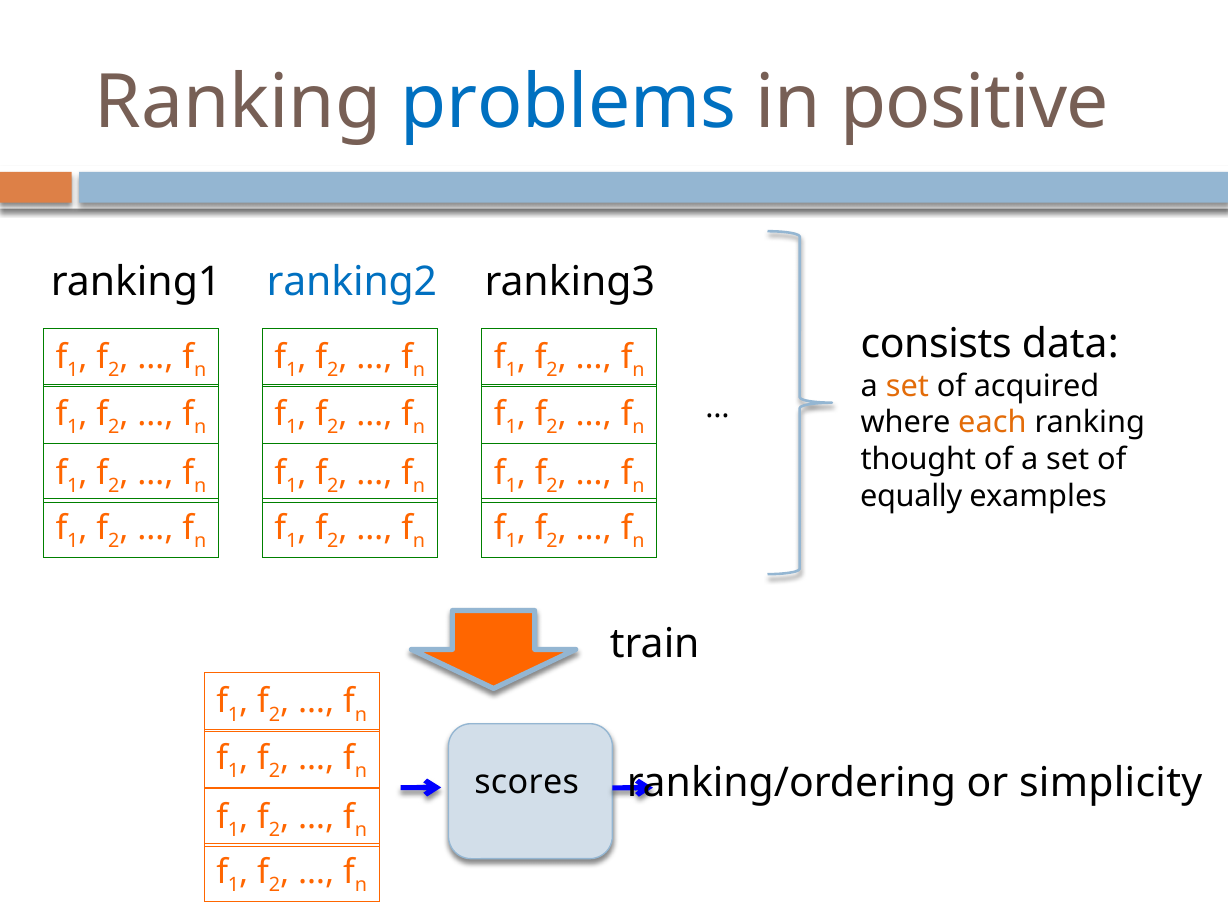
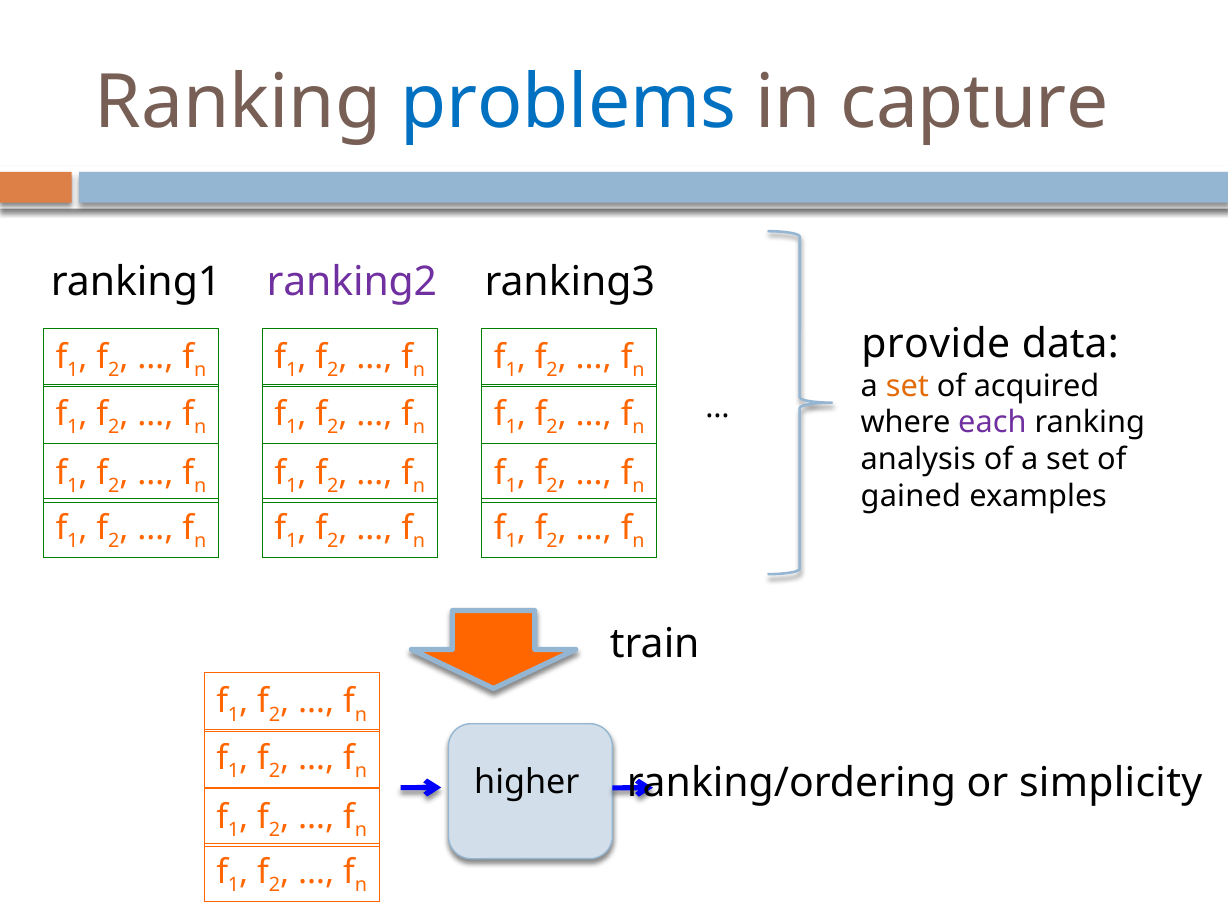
positive: positive -> capture (975, 102)
ranking2 colour: blue -> purple (352, 282)
consists: consists -> provide (936, 344)
each colour: orange -> purple (992, 423)
thought: thought -> analysis (918, 460)
equally: equally -> gained (911, 496)
scores: scores -> higher (527, 782)
